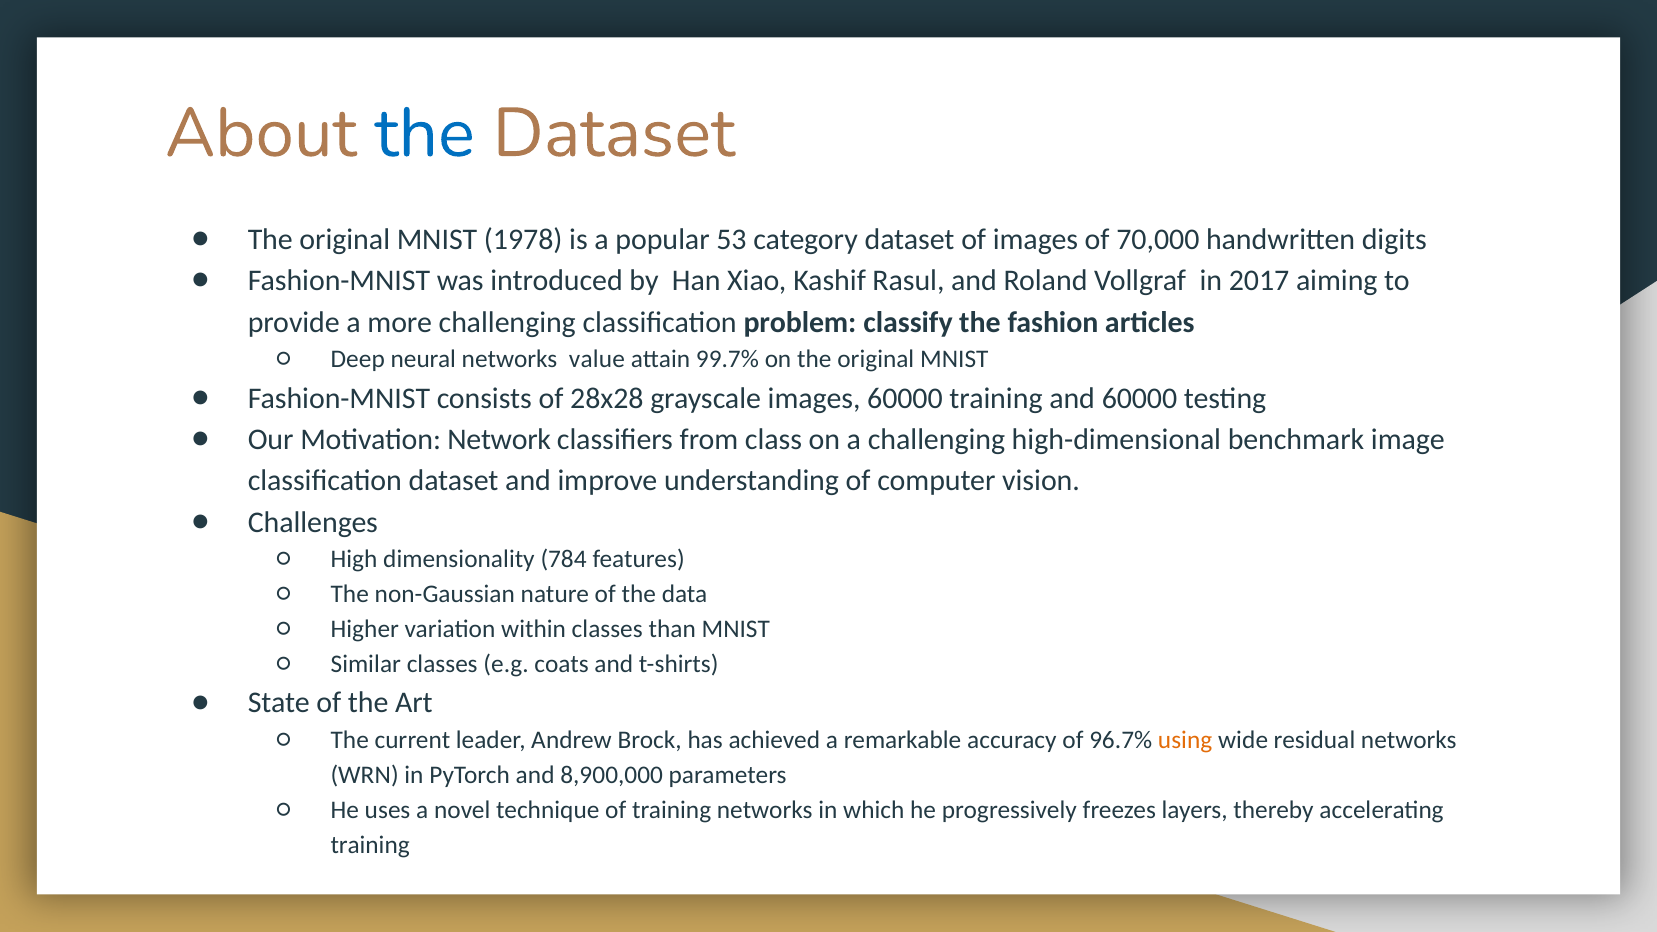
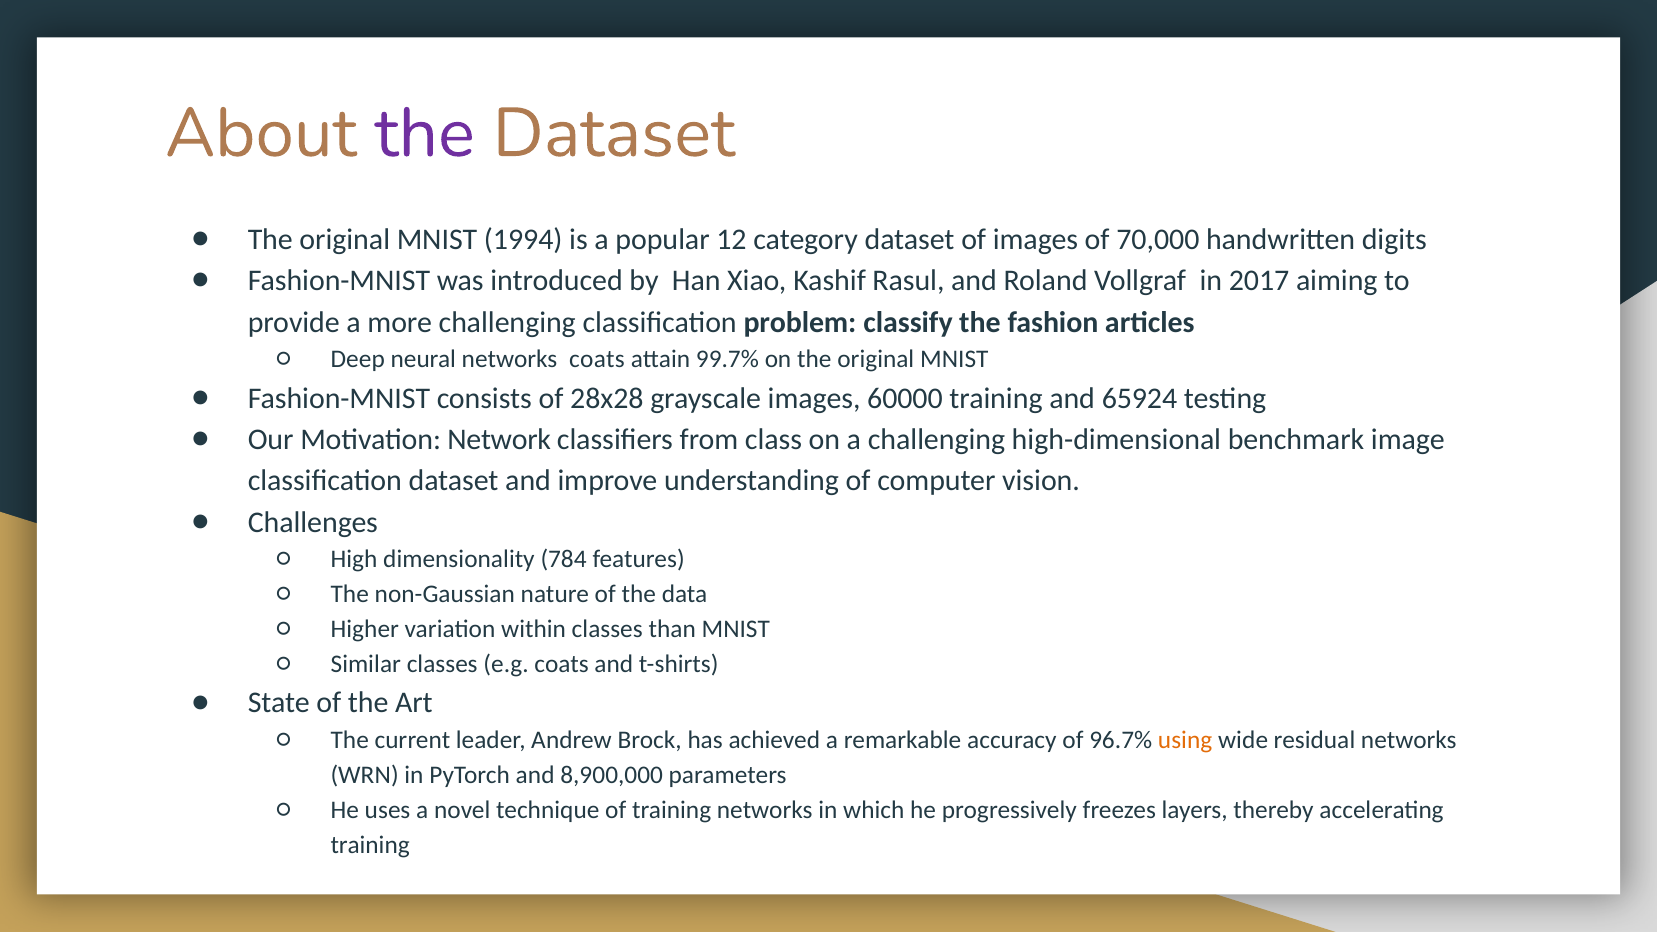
the colour: blue -> purple (425, 133)
1978: 1978 -> 1994 (523, 240)
53: 53 -> 12 (731, 240)
networks value: value -> coats (597, 360)
and 60000: 60000 -> 65924 (1139, 398)
